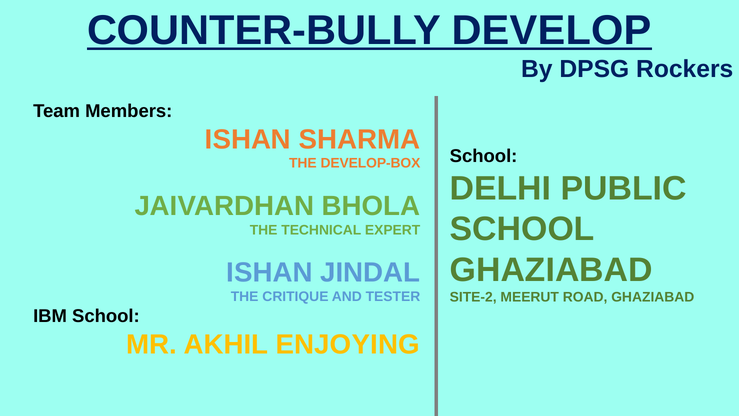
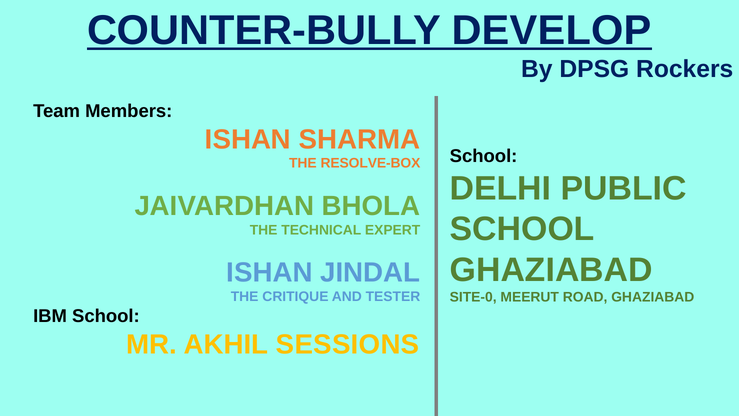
DEVELOP-BOX: DEVELOP-BOX -> RESOLVE-BOX (370, 163)
SITE-2: SITE-2 -> SITE-0 (473, 297)
ENJOYING: ENJOYING -> SESSIONS (348, 344)
